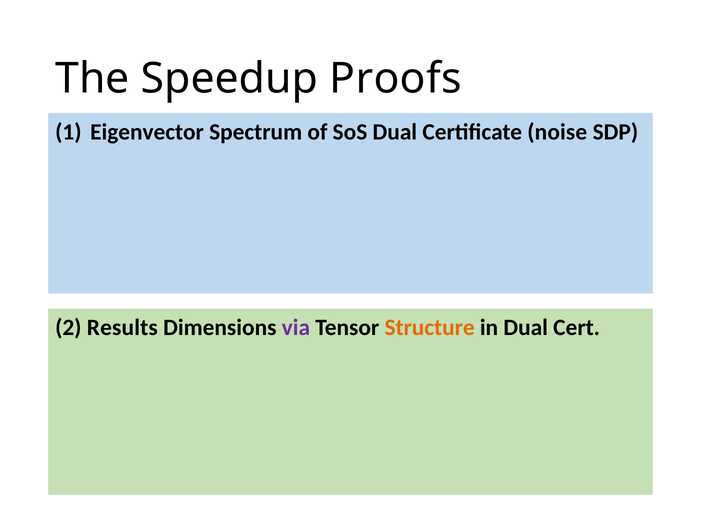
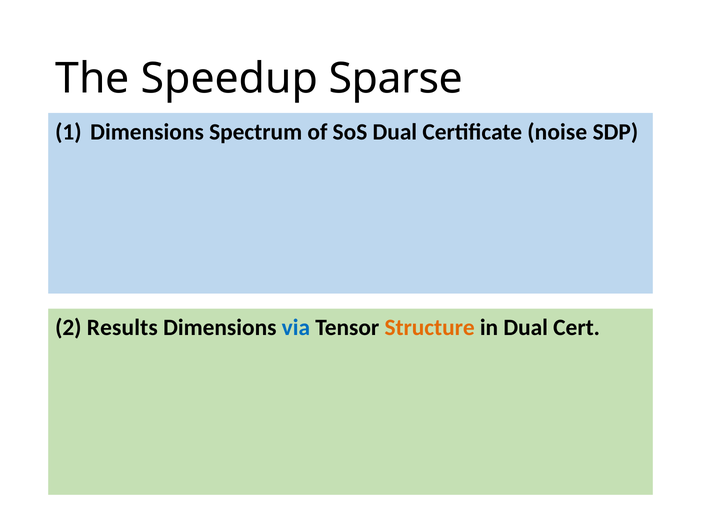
Proofs: Proofs -> Sparse (396, 79)
Eigenvector: Eigenvector -> Dimensions (147, 132)
via colour: purple -> blue (296, 328)
